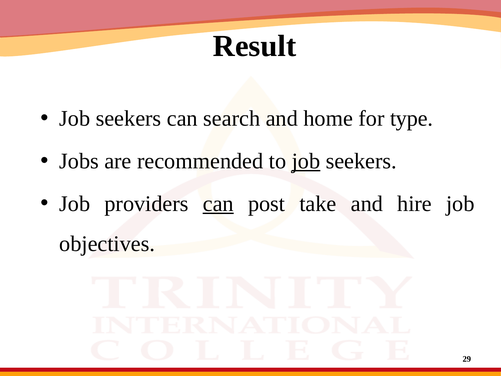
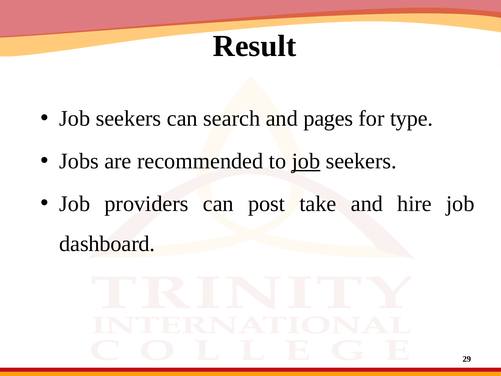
home: home -> pages (328, 118)
can underline: present -> none (218, 204)
objectives: objectives -> dashboard (107, 244)
